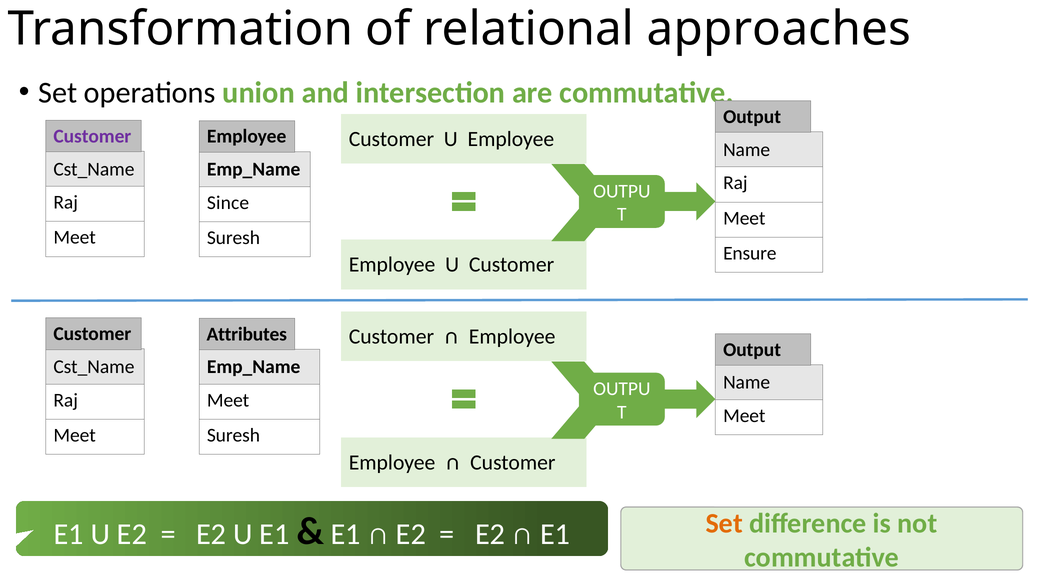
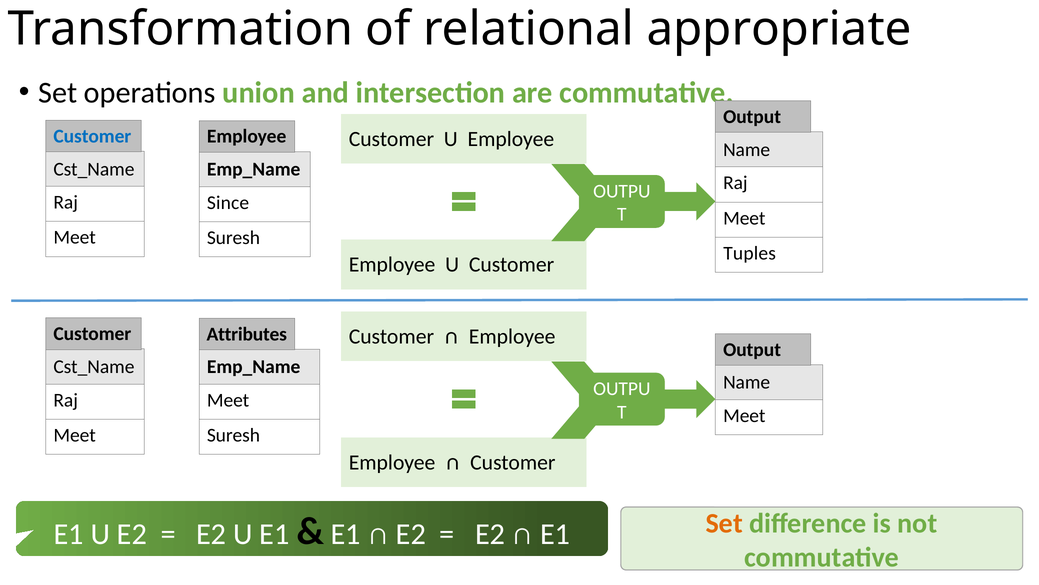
approaches: approaches -> appropriate (779, 29)
Customer colour: purple -> blue (92, 136)
Ensure: Ensure -> Tuples (750, 253)
